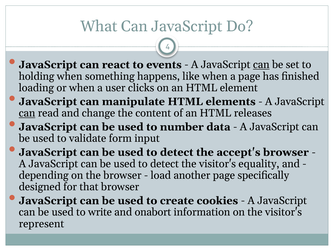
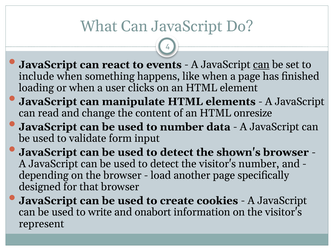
holding: holding -> include (36, 76)
can underline: present -> none (27, 113)
releases: releases -> onresize (253, 113)
accept's: accept's -> shown's (238, 152)
visitor's equality: equality -> number (259, 163)
